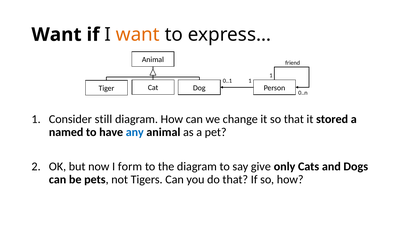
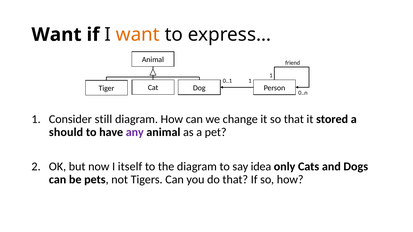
named: named -> should (66, 132)
any colour: blue -> purple (135, 132)
form: form -> itself (130, 167)
give: give -> idea (261, 167)
